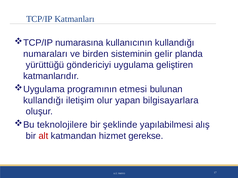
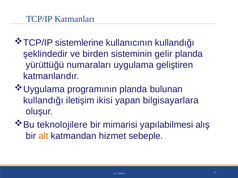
numarasına: numarasına -> sistemlerine (79, 43)
numaraları: numaraları -> şeklindedir (45, 54)
göndericiyi: göndericiyi -> numaraları (89, 65)
programının etmesi: etmesi -> planda (133, 90)
olur: olur -> ikisi (105, 101)
şeklinde: şeklinde -> mimarisi (120, 125)
alt colour: red -> orange (43, 136)
gerekse: gerekse -> sebeple (146, 136)
